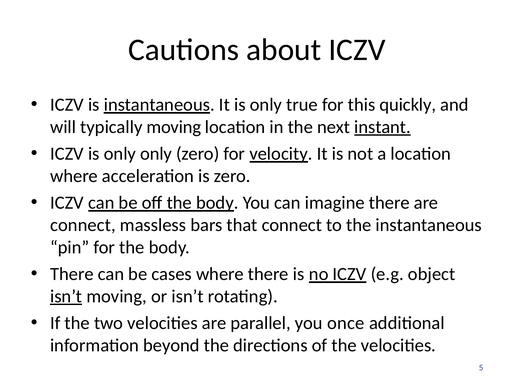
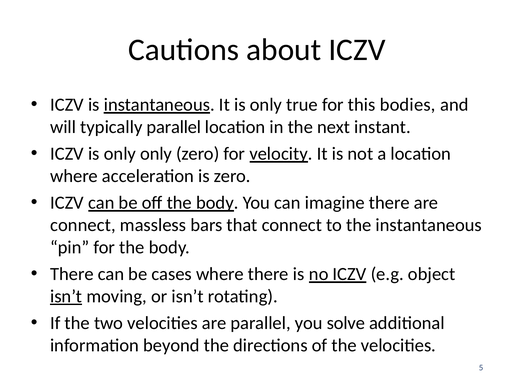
quickly: quickly -> bodies (408, 105)
typically moving: moving -> parallel (174, 127)
instant underline: present -> none (383, 127)
once: once -> solve (346, 324)
